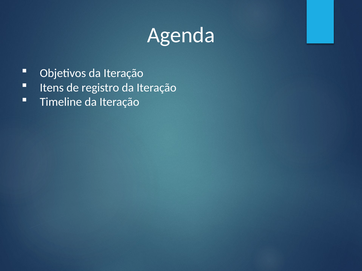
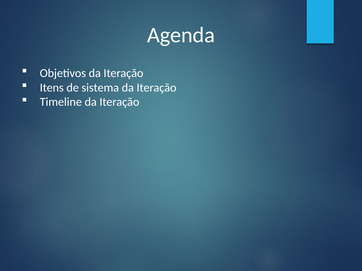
registro: registro -> sistema (100, 88)
